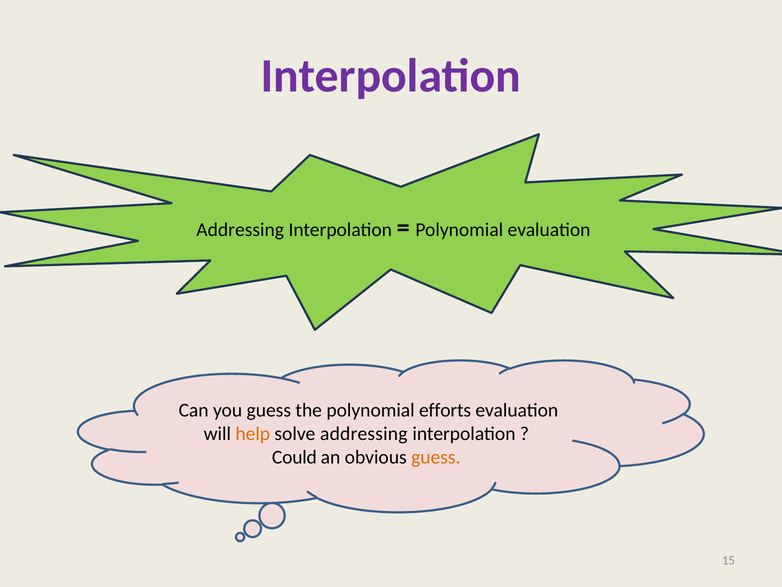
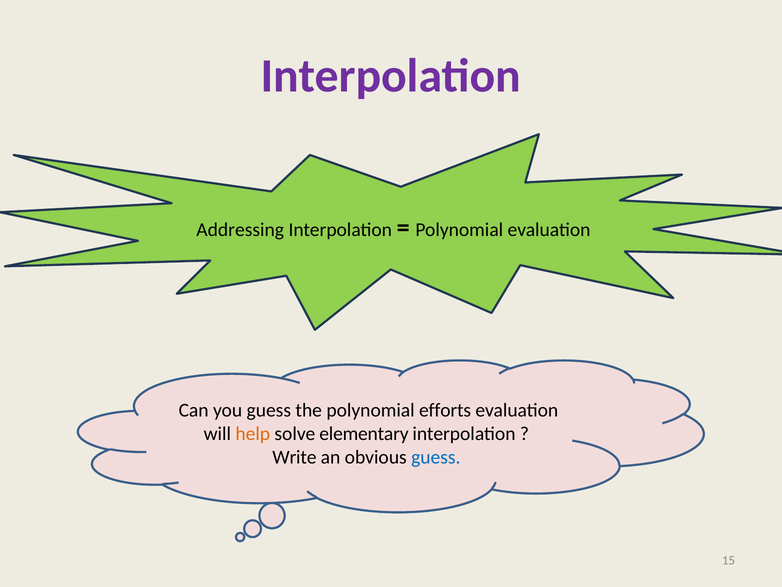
solve addressing: addressing -> elementary (364, 433)
Could: Could -> Write (294, 457)
guess colour: orange -> blue (436, 457)
